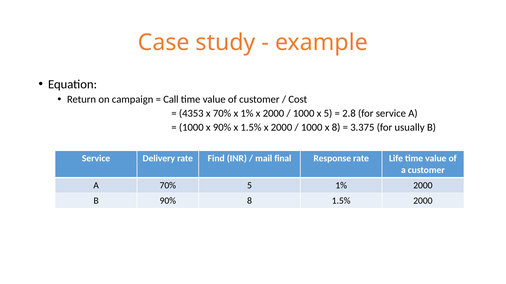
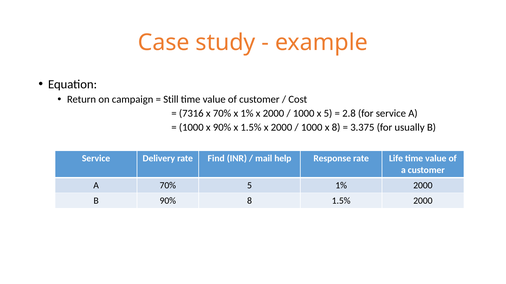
Call: Call -> Still (171, 100)
4353: 4353 -> 7316 (191, 114)
final: final -> help (283, 159)
